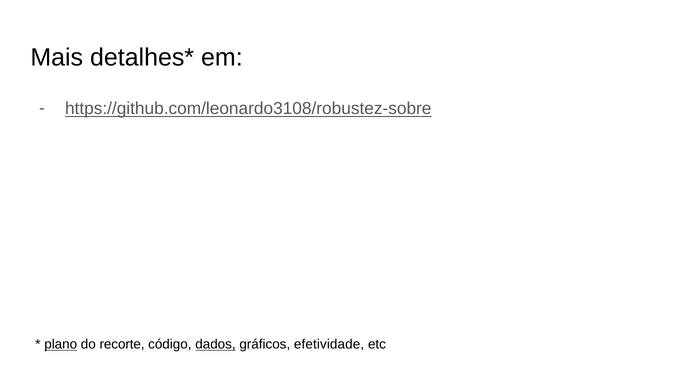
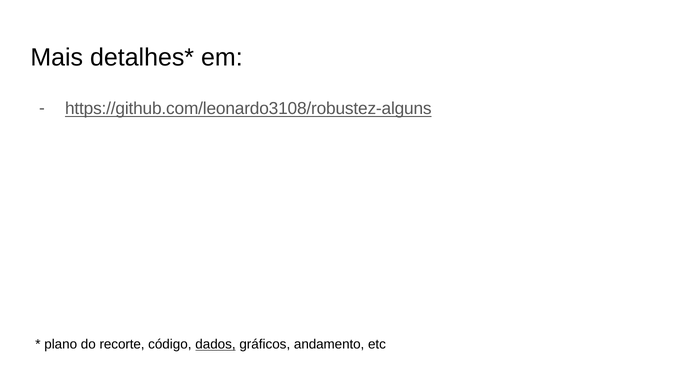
https://github.com/leonardo3108/robustez-sobre: https://github.com/leonardo3108/robustez-sobre -> https://github.com/leonardo3108/robustez-alguns (248, 109)
plano underline: present -> none (61, 344)
efetividade: efetividade -> andamento (329, 344)
